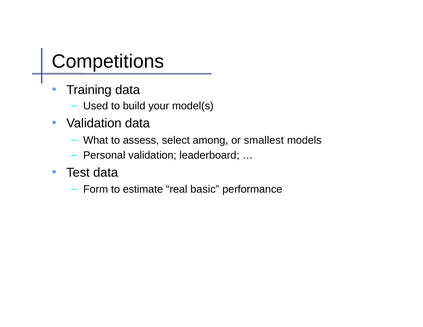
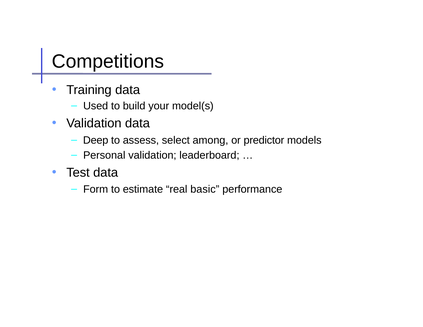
What: What -> Deep (96, 140)
smallest: smallest -> predictor (264, 140)
